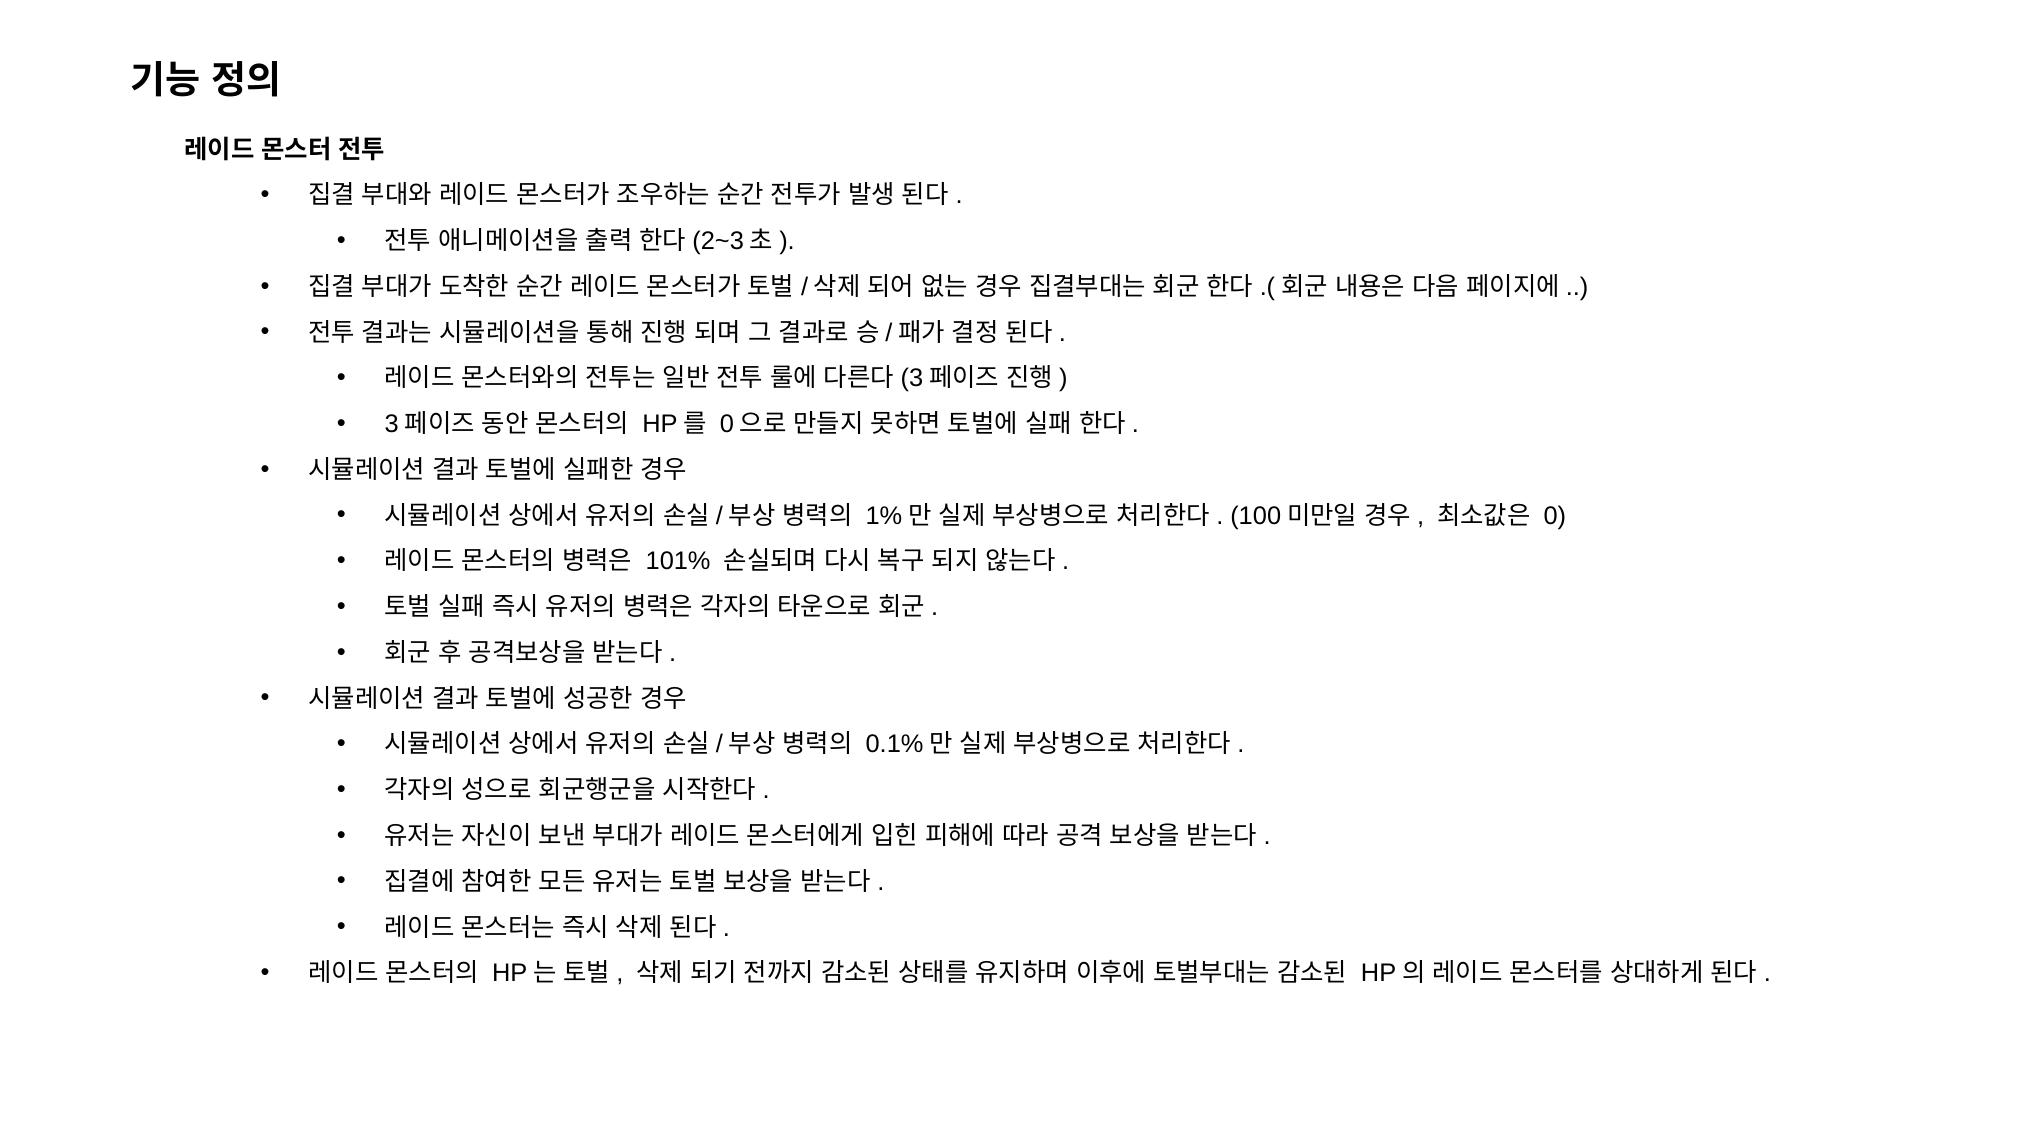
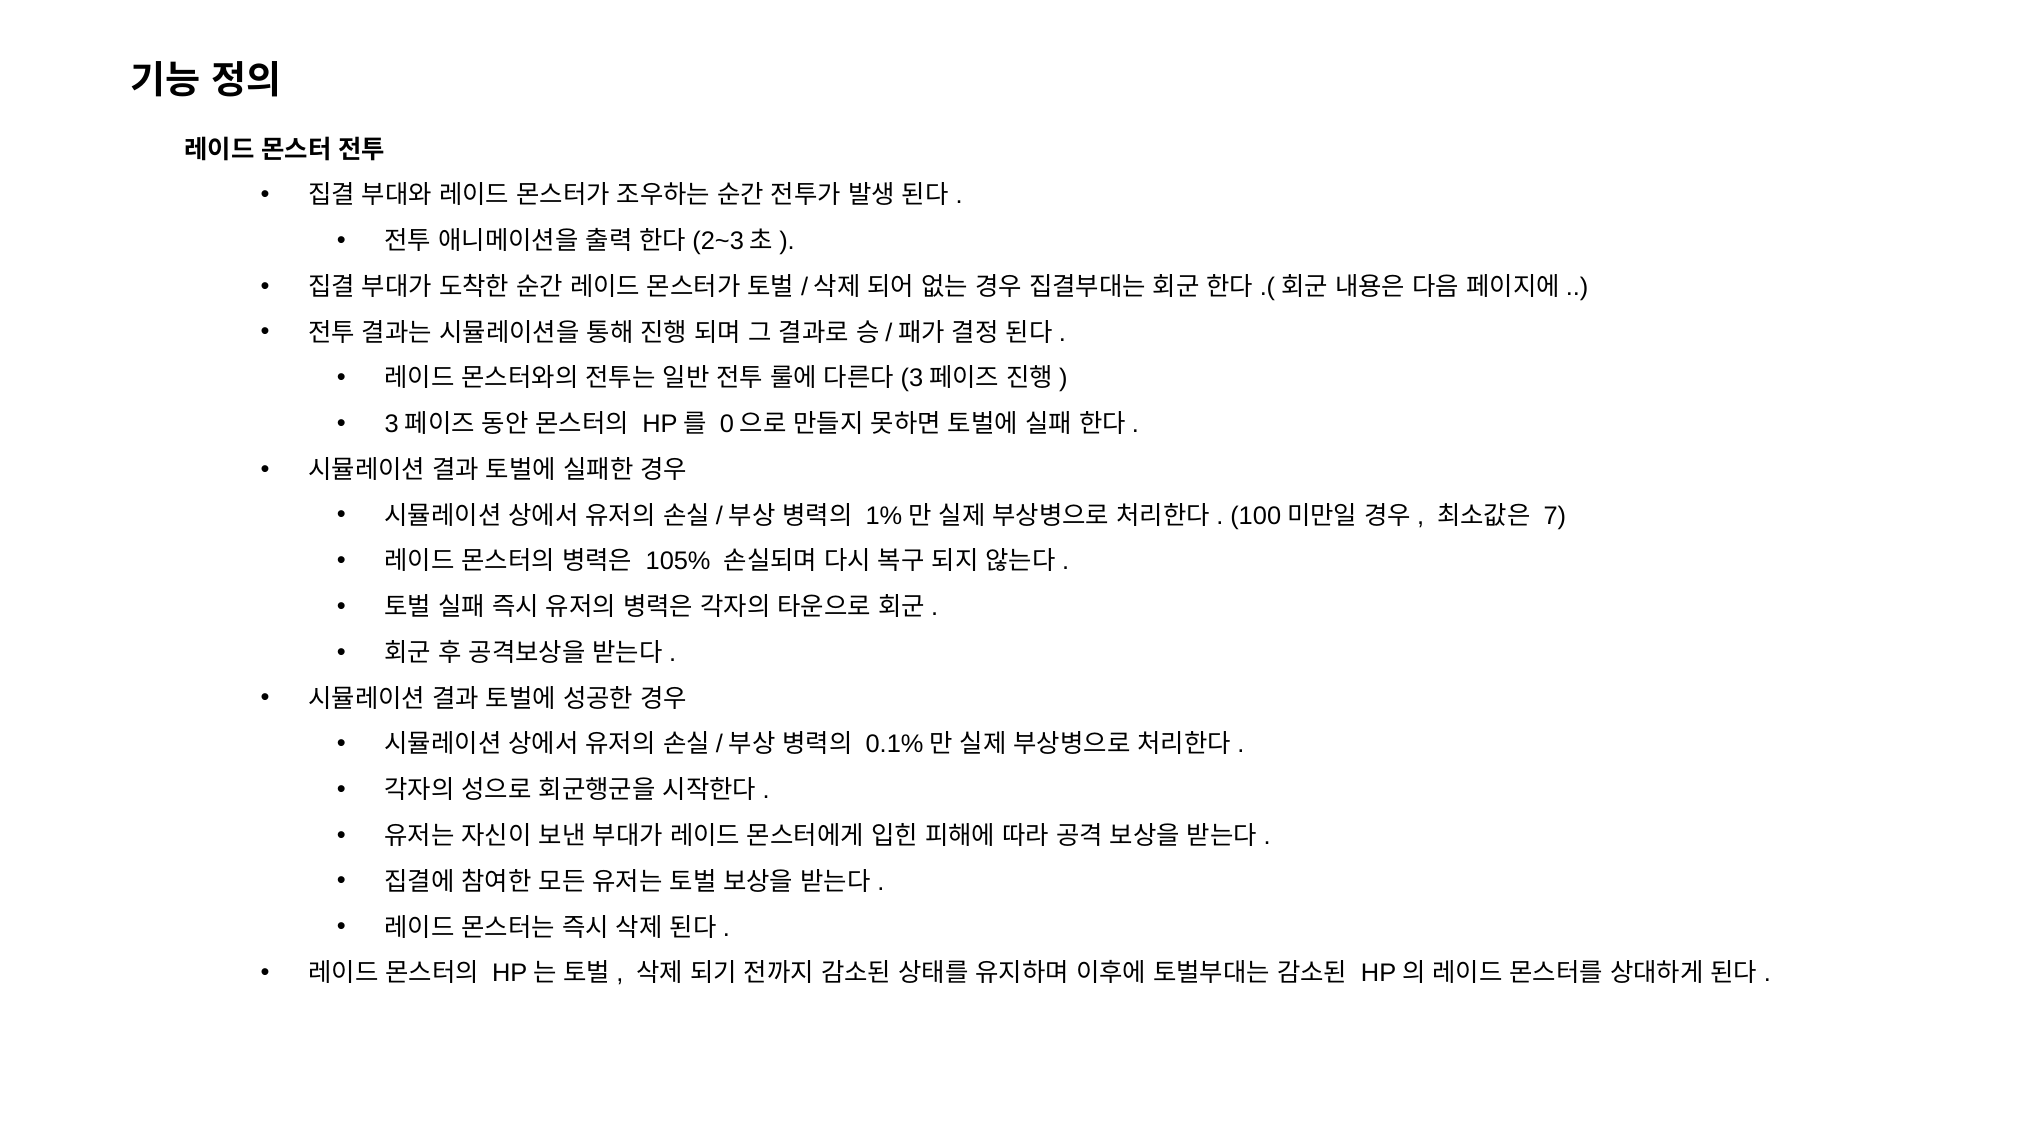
0: 0 -> 7 (1555, 516)
101%: 101% -> 105% (678, 562)
